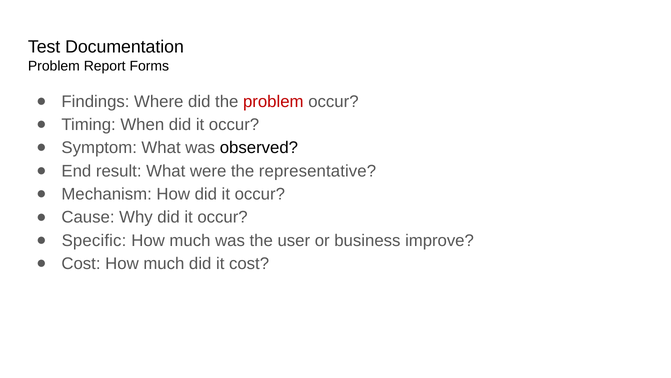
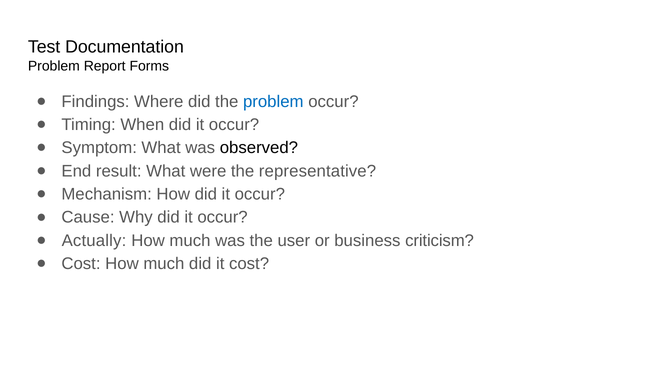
problem colour: red -> blue (273, 101)
Specific: Specific -> Actually (94, 240)
improve: improve -> criticism (440, 240)
